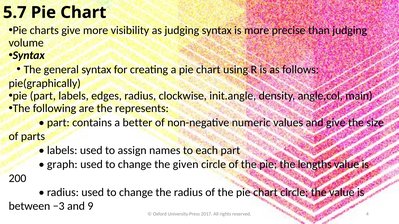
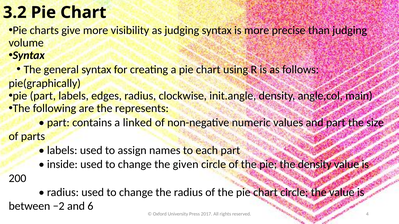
5.7: 5.7 -> 3.2 (15, 12)
better: better -> linked (137, 123)
and give: give -> part (336, 123)
graph: graph -> inside (62, 165)
the lengths: lengths -> density (315, 165)
−3: −3 -> −2 (59, 207)
9: 9 -> 6 (90, 207)
